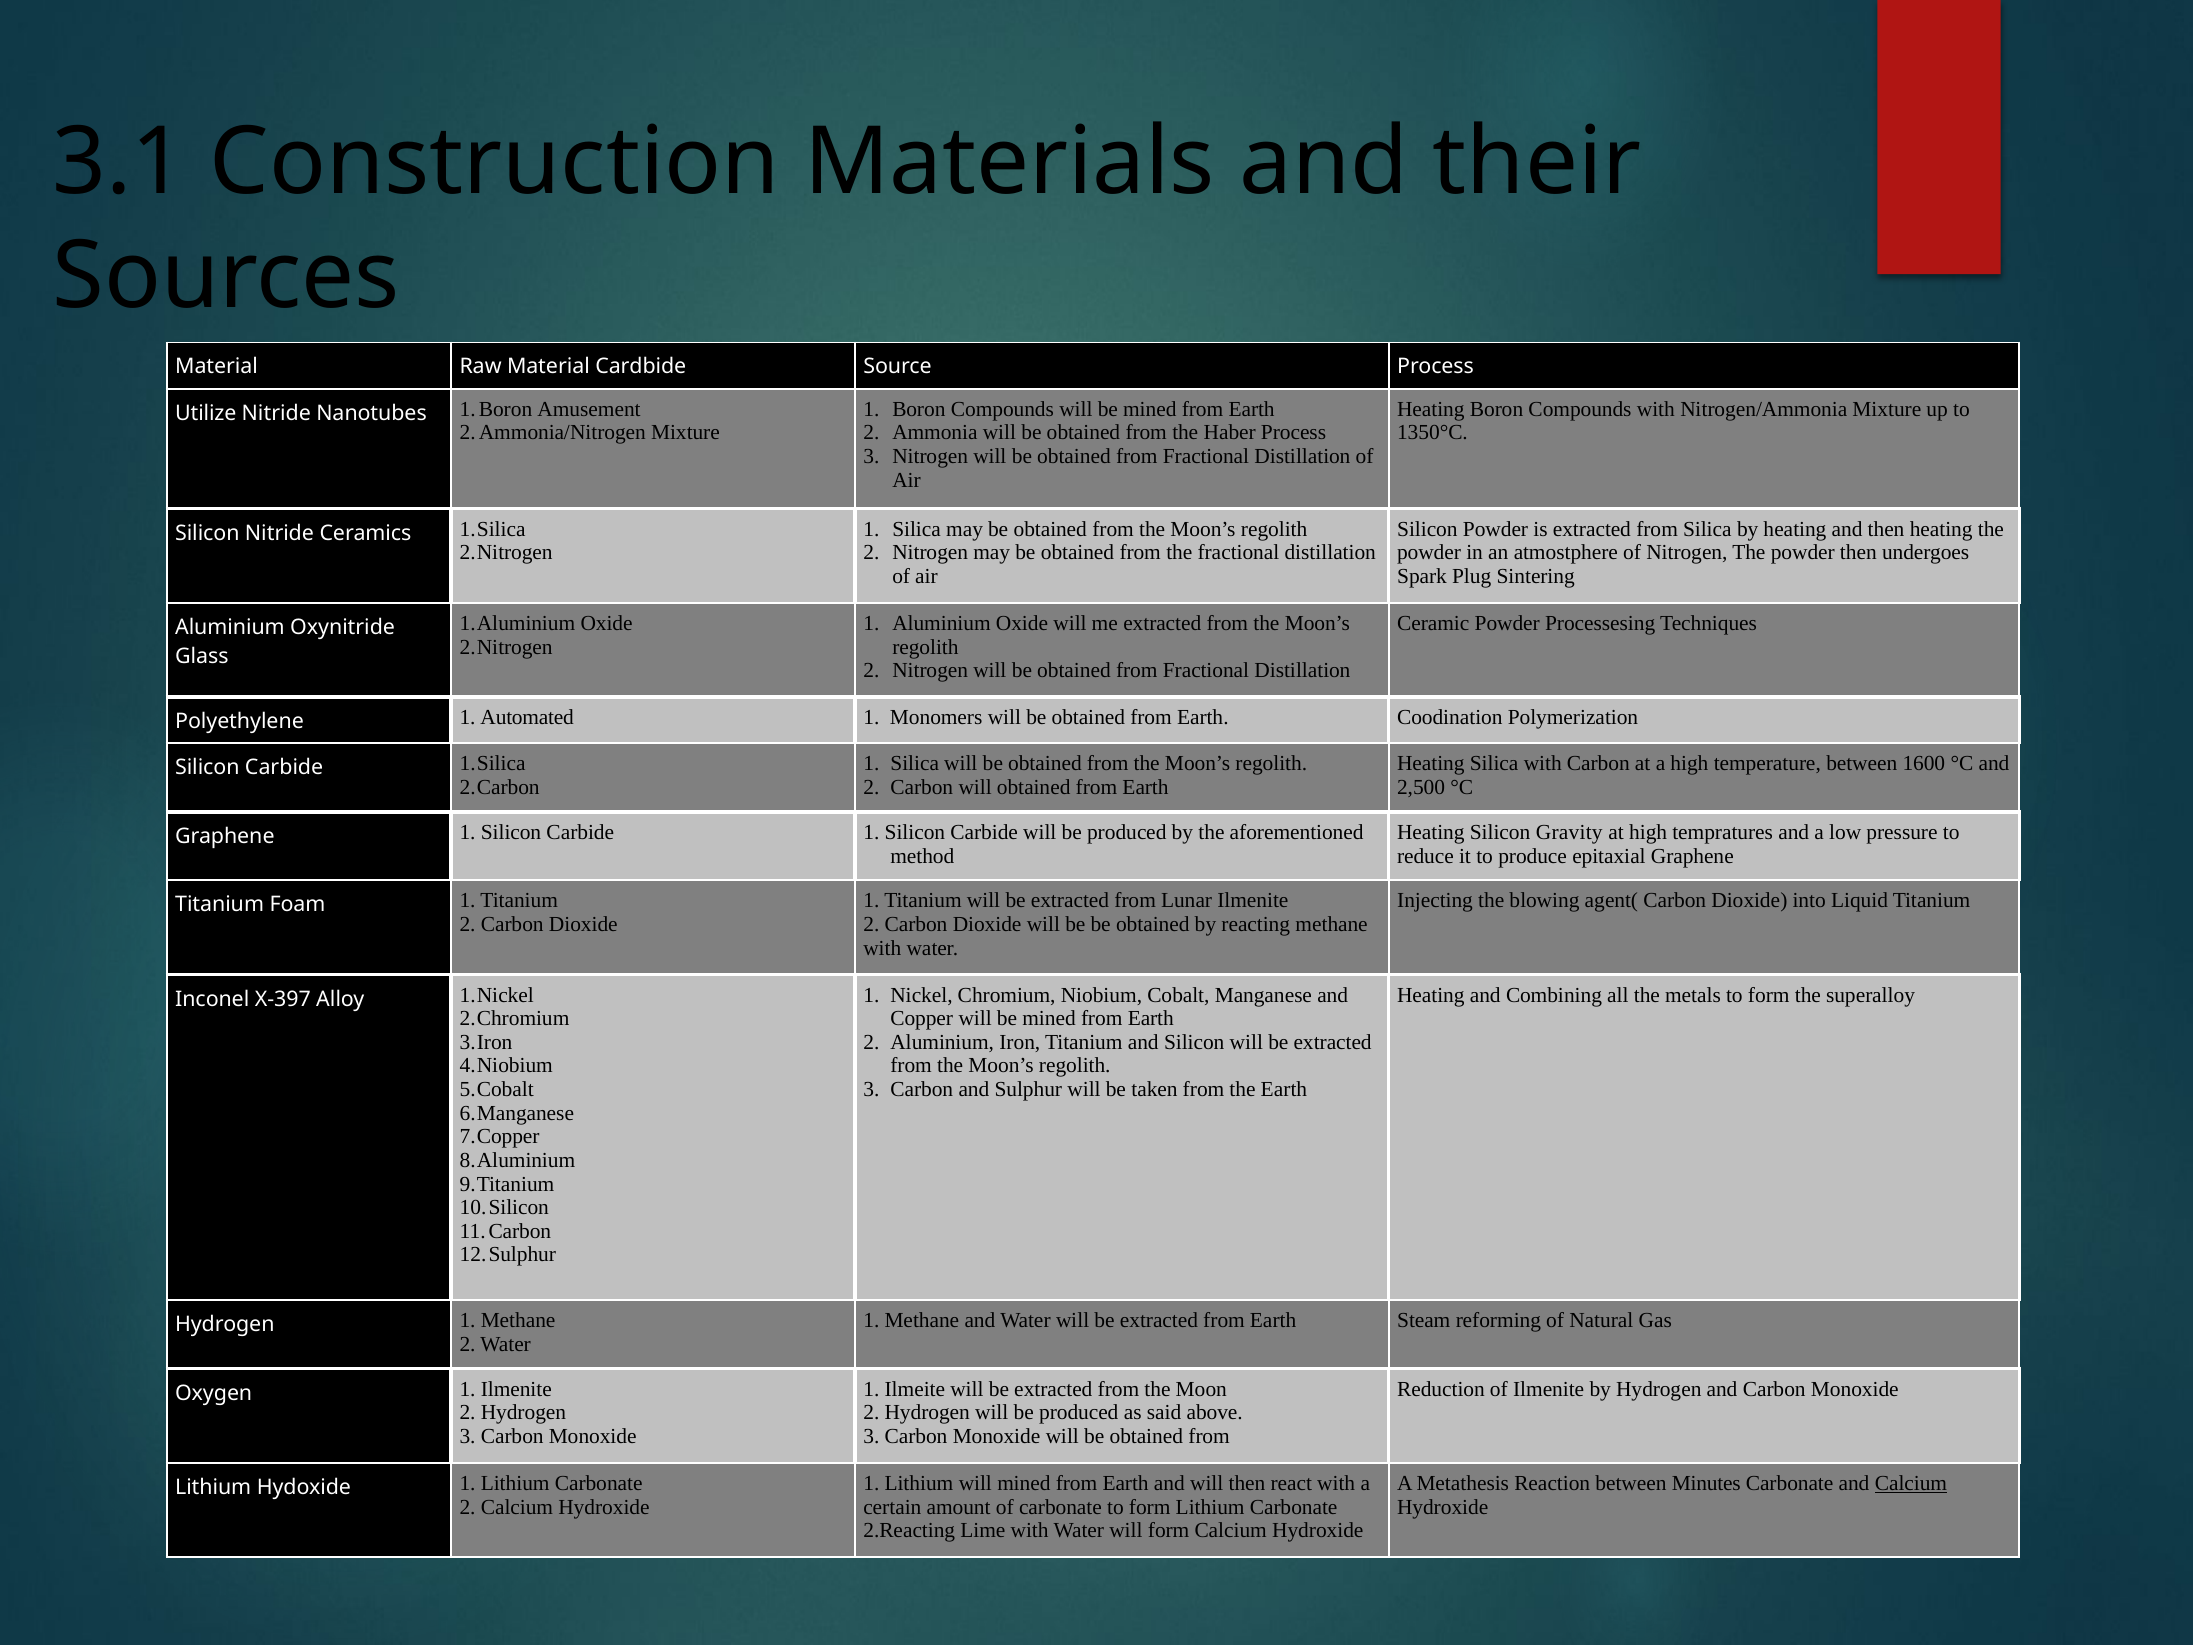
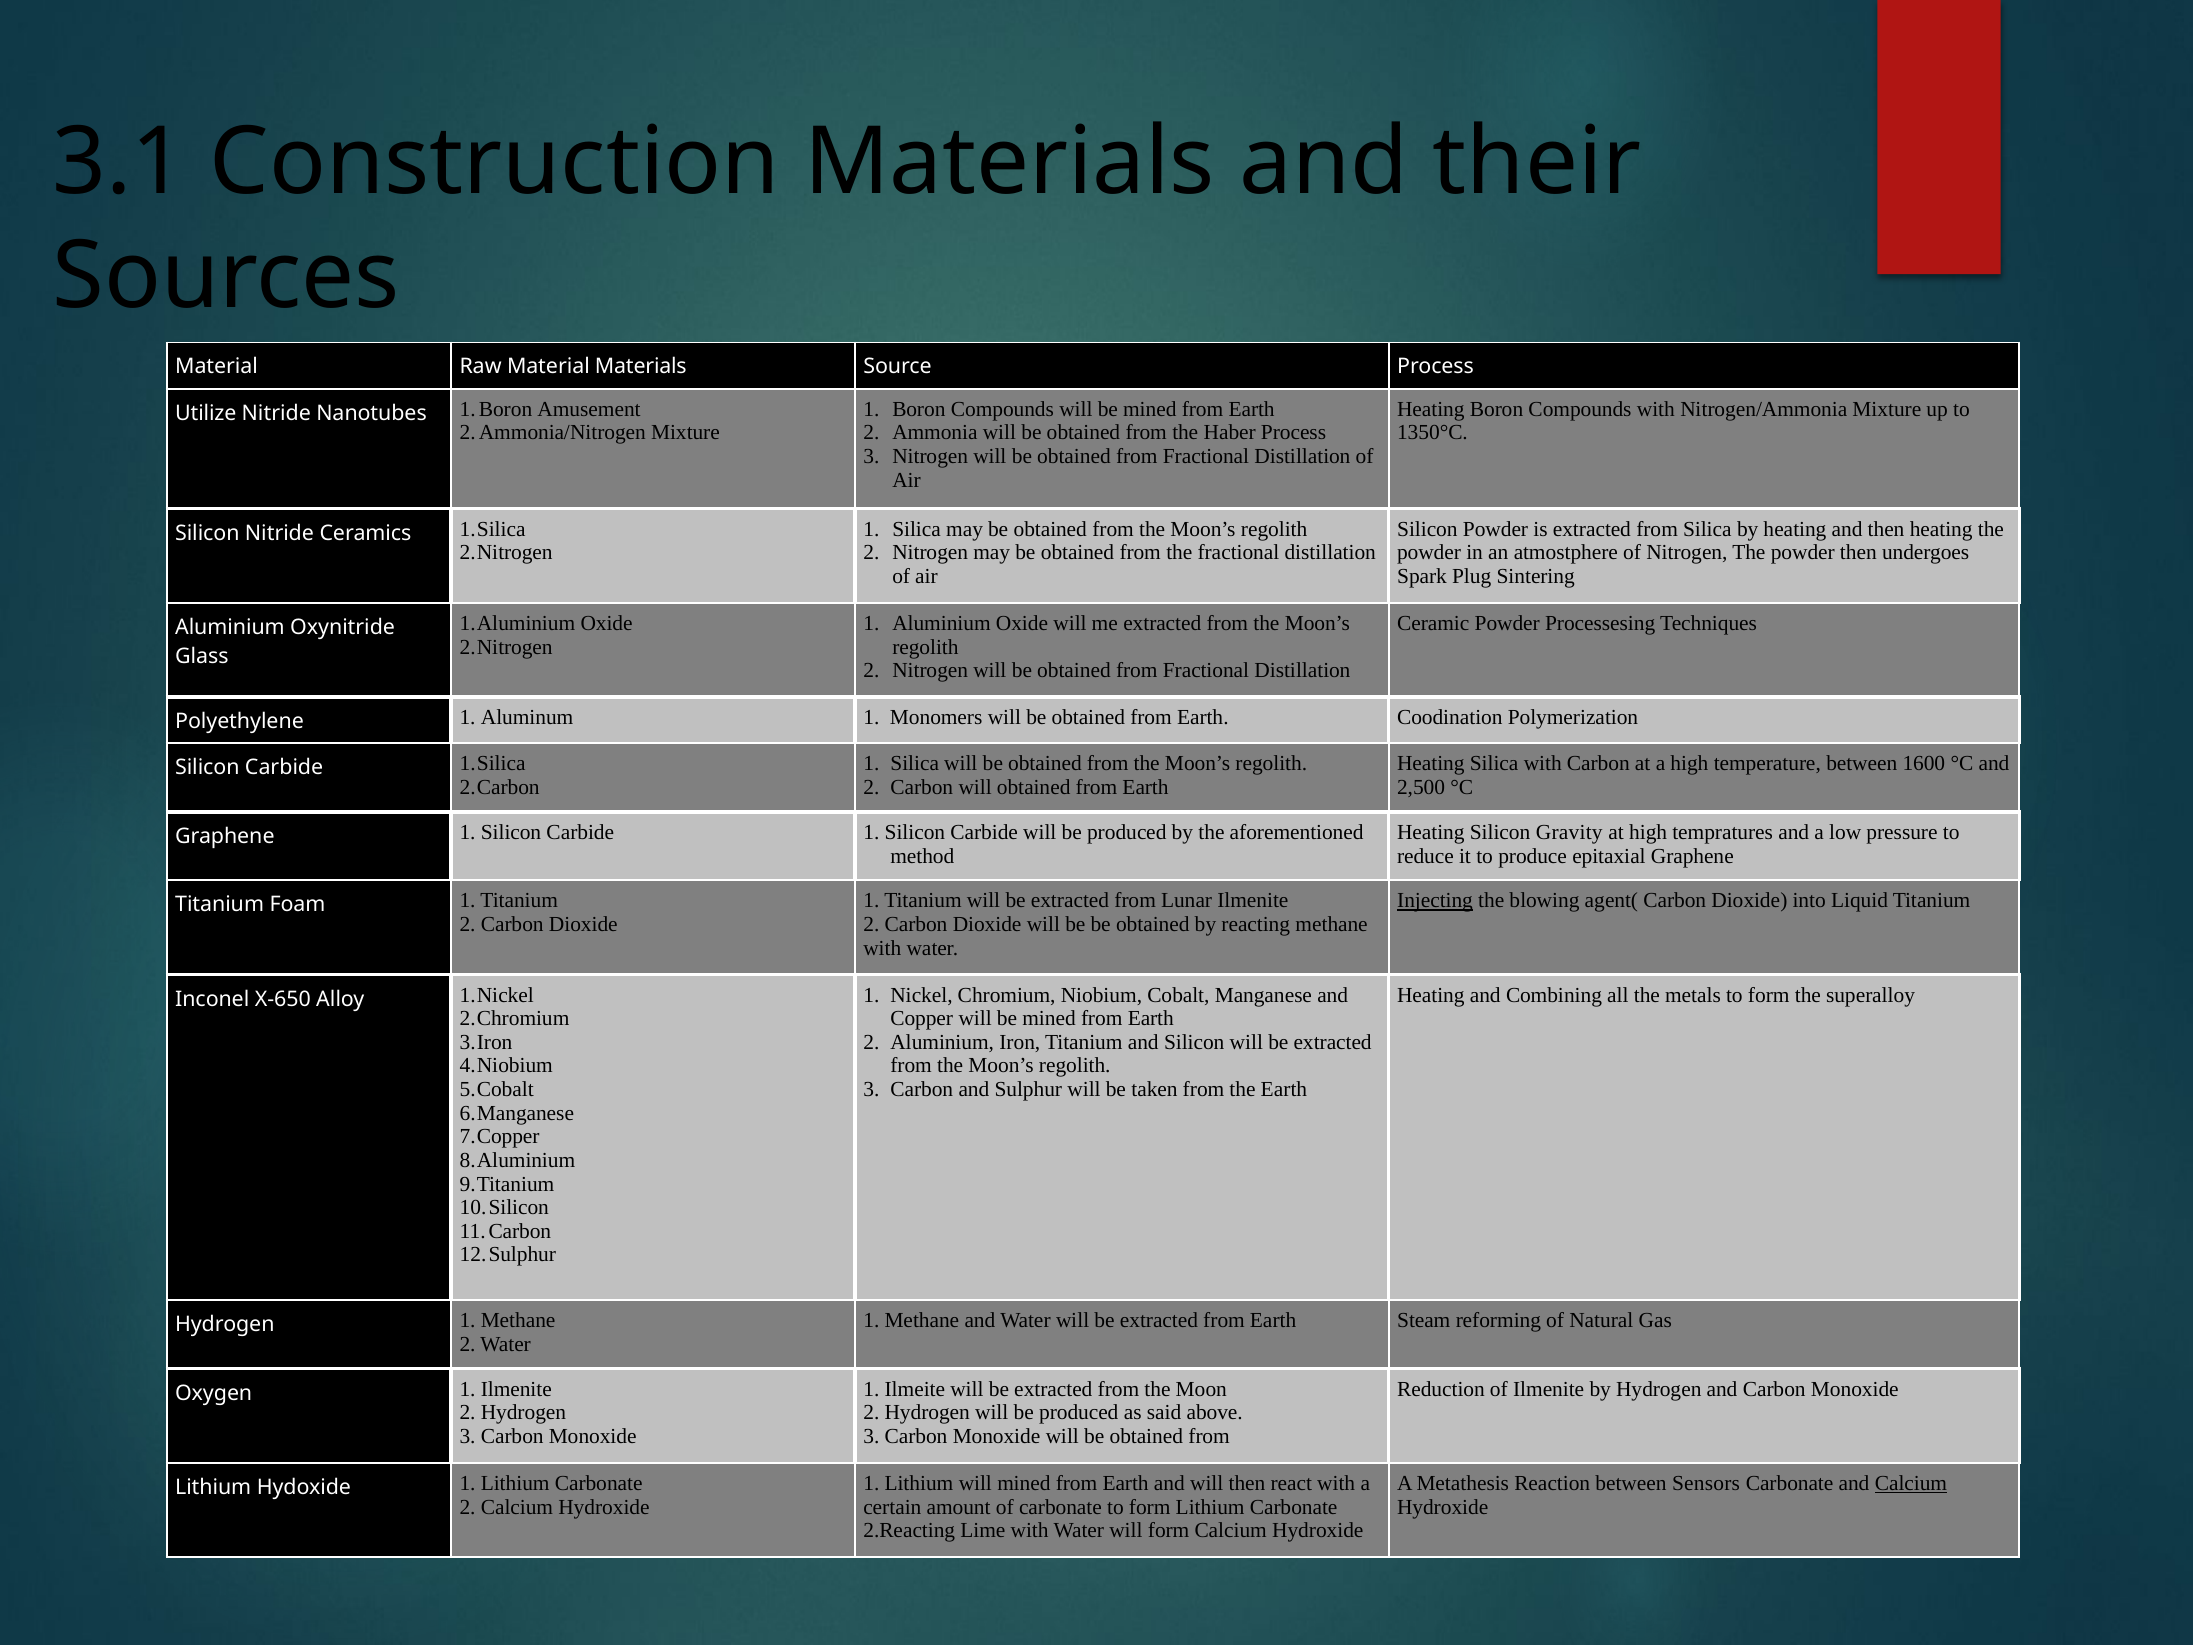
Material Cardbide: Cardbide -> Materials (641, 367)
Automated: Automated -> Aluminum (527, 717)
Injecting underline: none -> present (1435, 901)
X-397: X-397 -> X-650 (283, 999)
Minutes: Minutes -> Sensors (1706, 1483)
